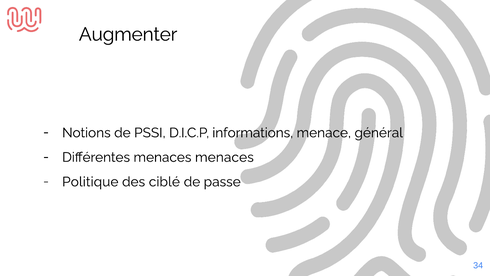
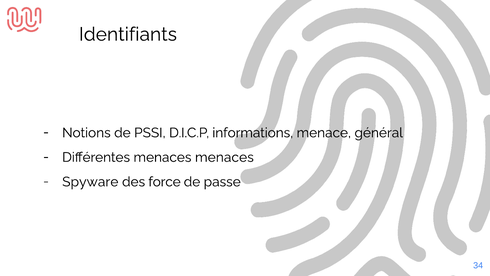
Augmenter: Augmenter -> Identifiants (128, 34)
Politique: Politique -> Spyware (90, 182)
ciblé: ciblé -> force (165, 182)
